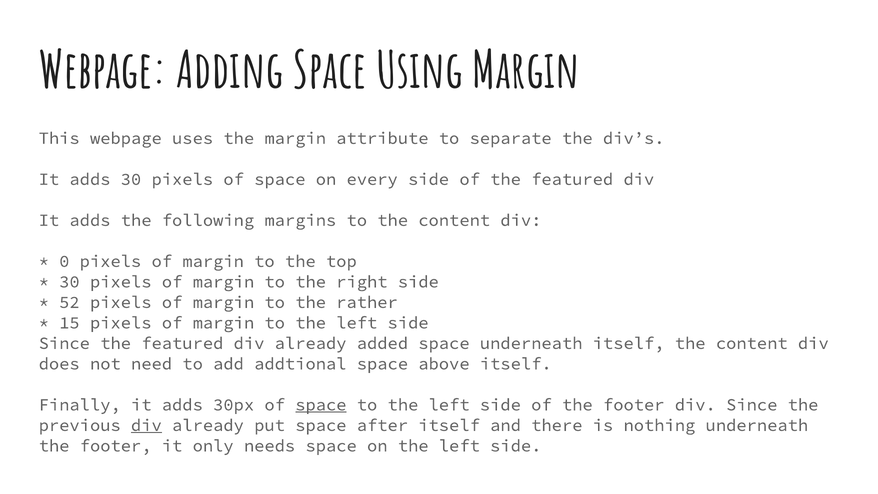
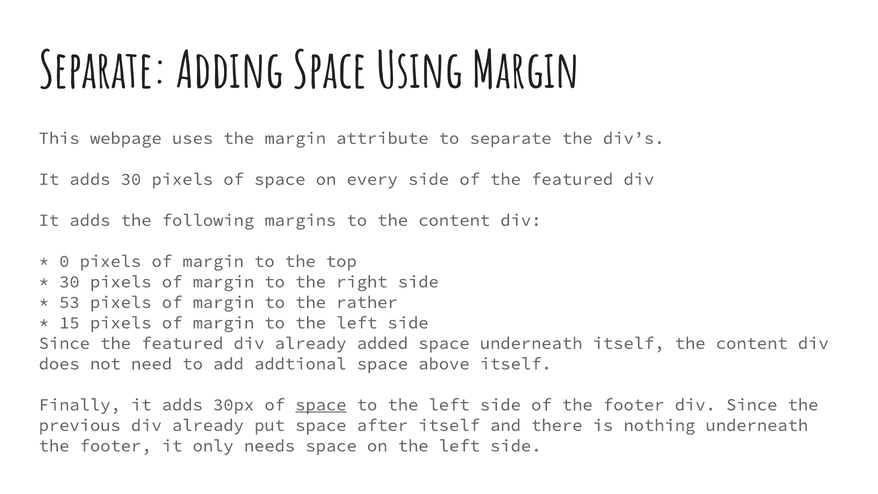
Webpage: Webpage -> Separate (103, 71)
52: 52 -> 53 (69, 302)
div underline: present -> none (146, 425)
